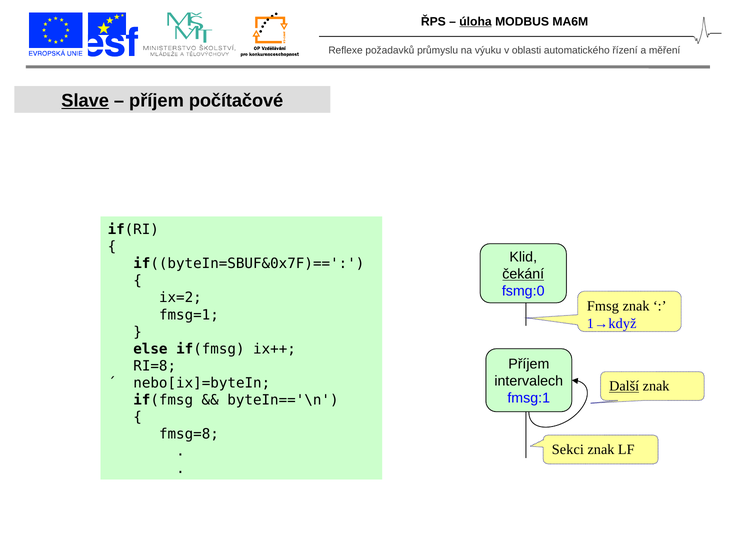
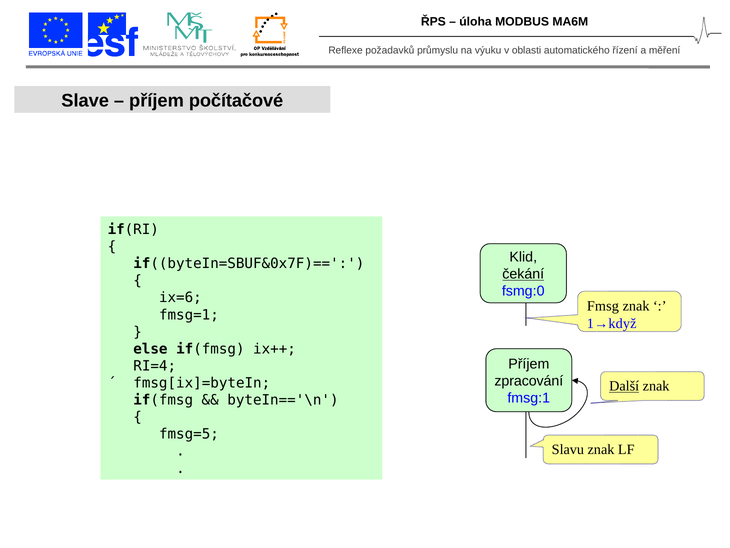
úloha underline: present -> none (476, 22)
Slave underline: present -> none (85, 101)
ix=2: ix=2 -> ix=6 (180, 297)
RI=8: RI=8 -> RI=4 (155, 366)
intervalech: intervalech -> zpracování (529, 381)
nebo[ix]=byteIn: nebo[ix]=byteIn -> fmsg[ix]=byteIn (202, 383)
fmsg=8: fmsg=8 -> fmsg=5 (189, 434)
Sekci: Sekci -> Slavu (568, 449)
